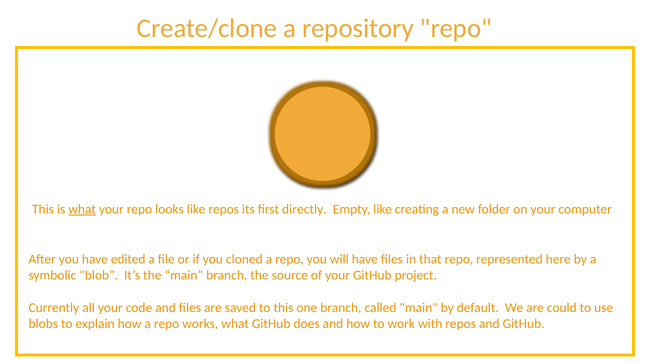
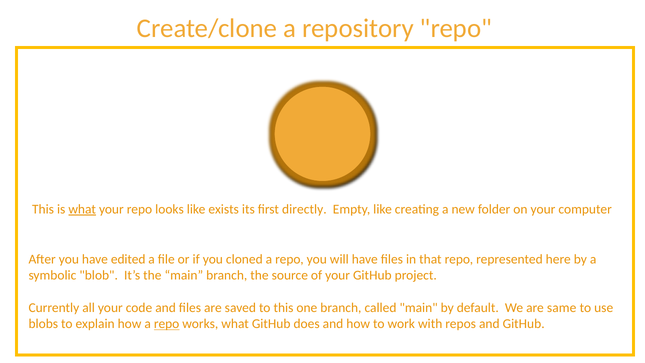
like repos: repos -> exists (224, 209)
could: could -> same (562, 308)
repo underline: none -> present (167, 324)
